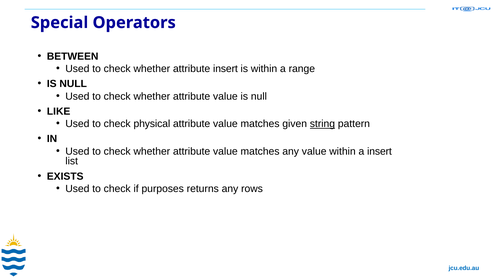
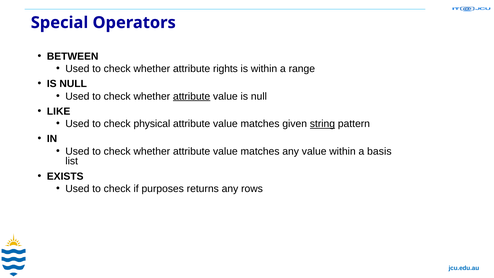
attribute insert: insert -> rights (225, 69)
attribute underline: none -> present (192, 96)
a insert: insert -> basis (379, 151)
